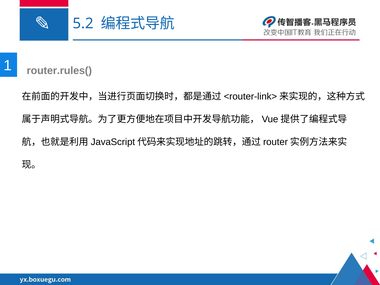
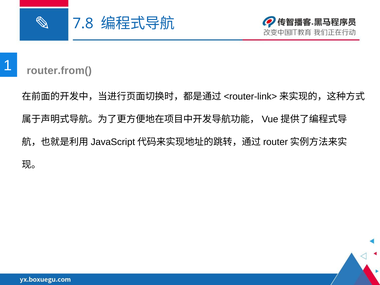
5.2: 5.2 -> 7.8 (83, 24)
router.rules(: router.rules( -> router.from( (59, 71)
